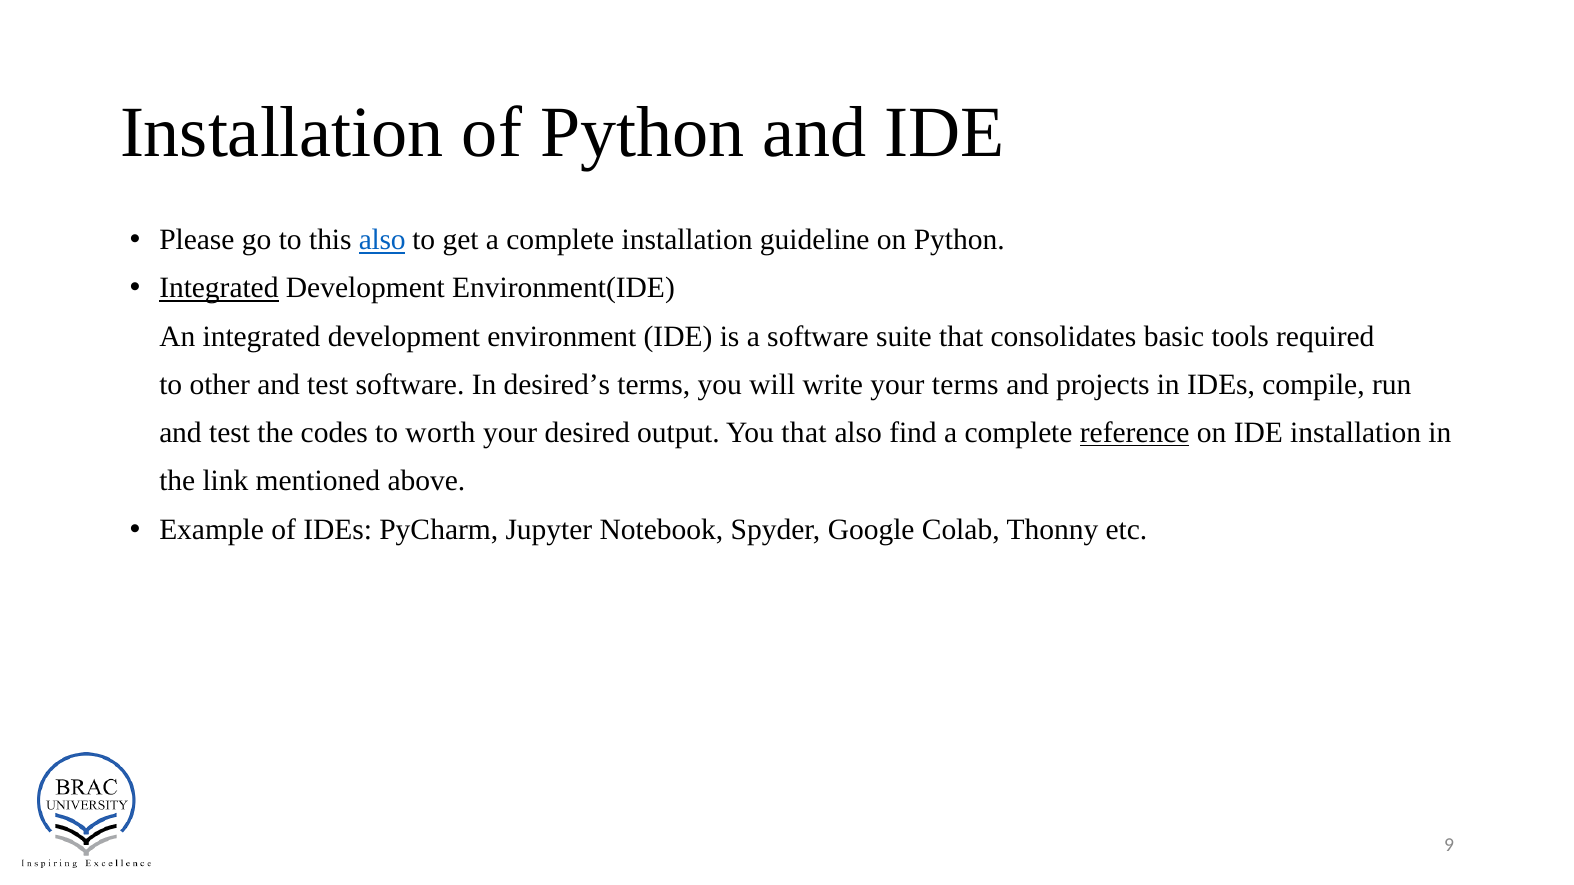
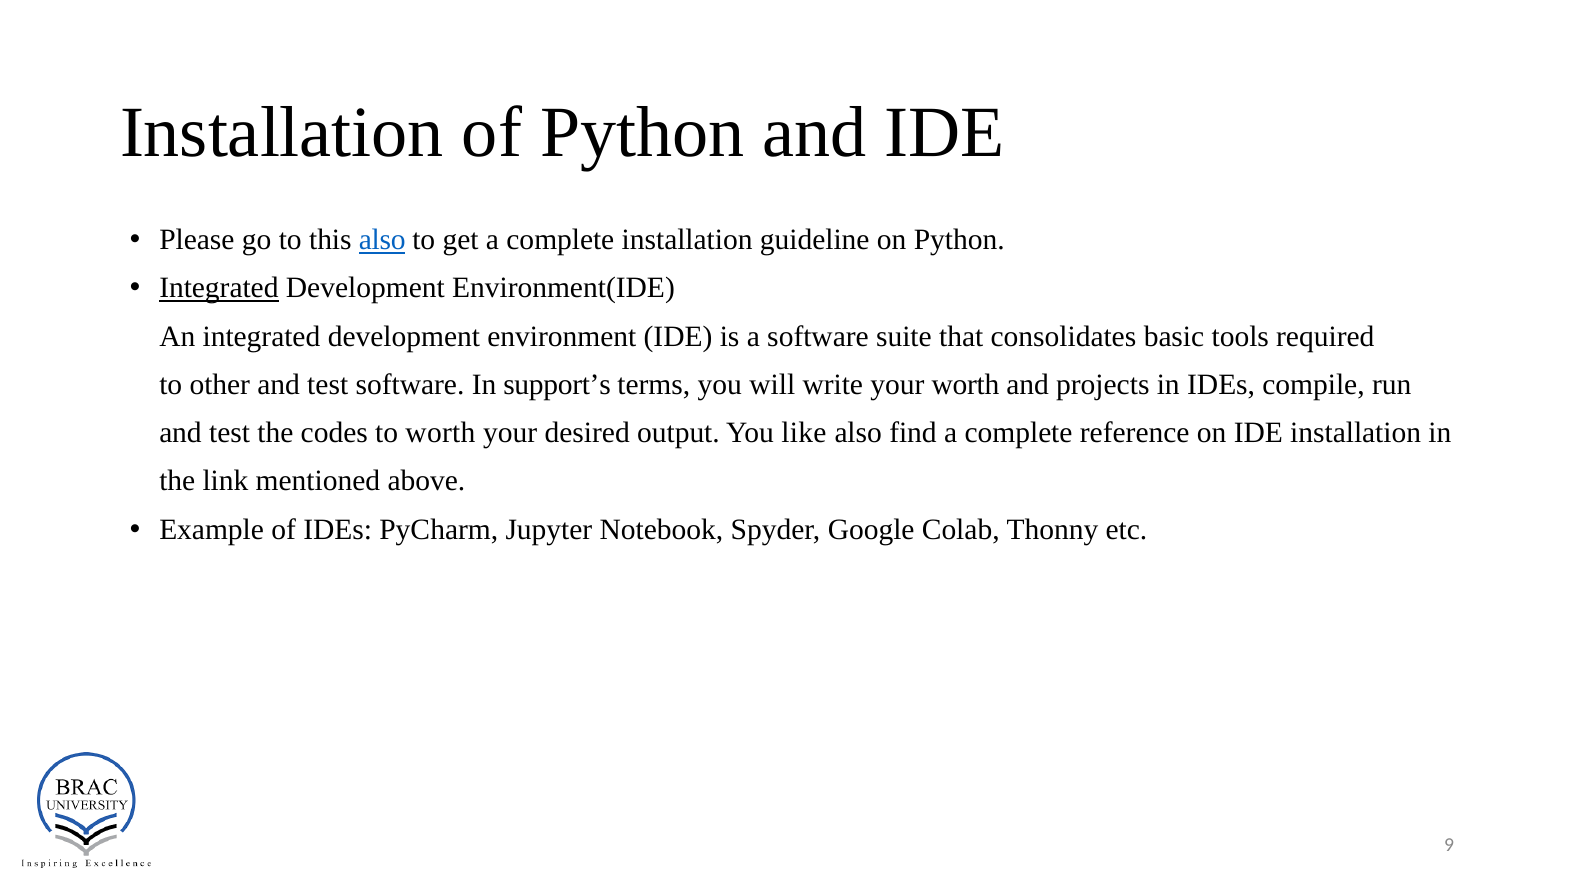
desired’s: desired’s -> support’s (557, 385)
your terms: terms -> worth (965, 385)
You that: that -> like (804, 433)
reference underline: present -> none (1135, 433)
